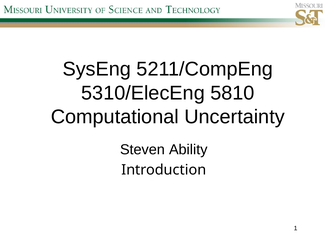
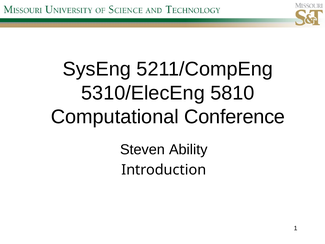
Uncertainty: Uncertainty -> Conference (235, 117)
